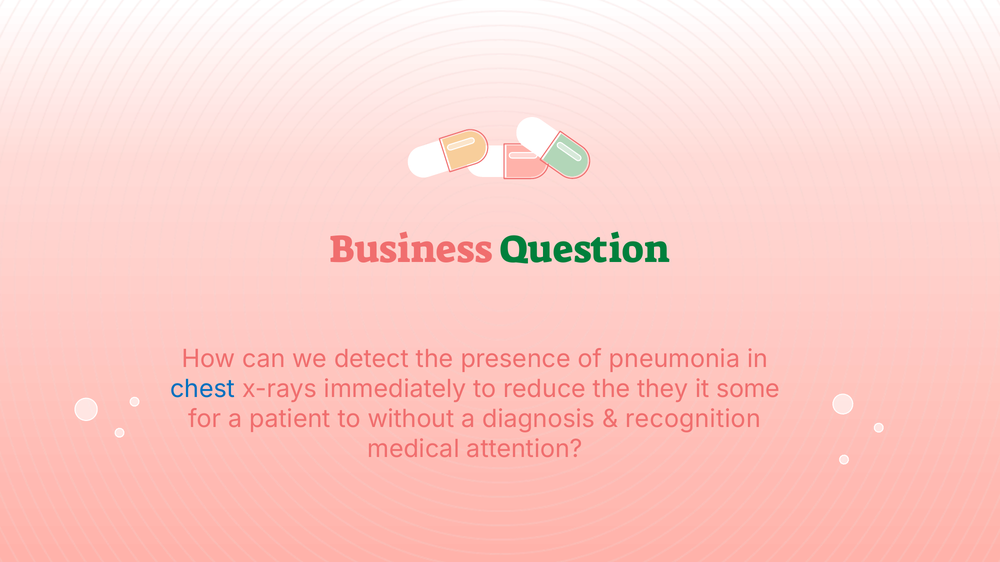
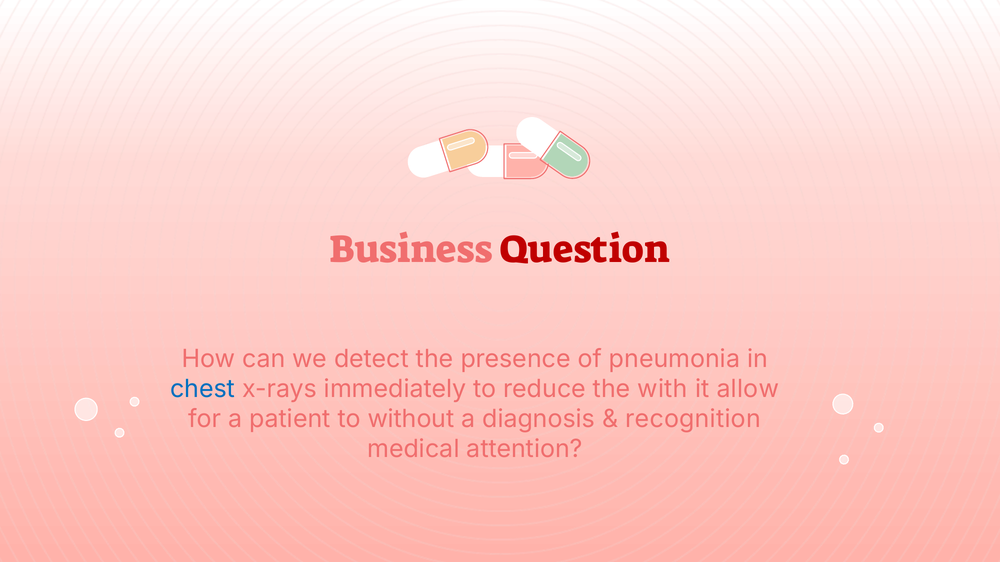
Question colour: green -> red (585, 250)
they: they -> with (663, 389)
some: some -> allow (748, 389)
